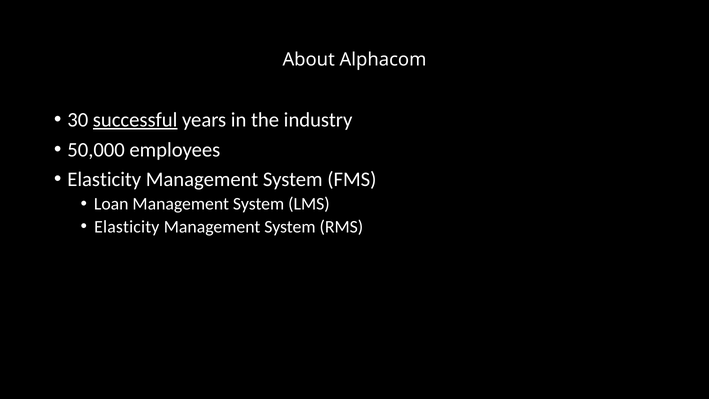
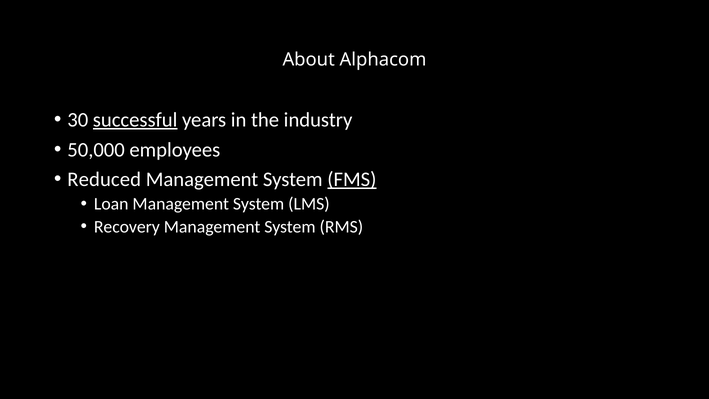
Elasticity: Elasticity -> Reduced (104, 179)
FMS underline: none -> present (352, 179)
Elasticity: Elasticity -> Recovery (127, 227)
